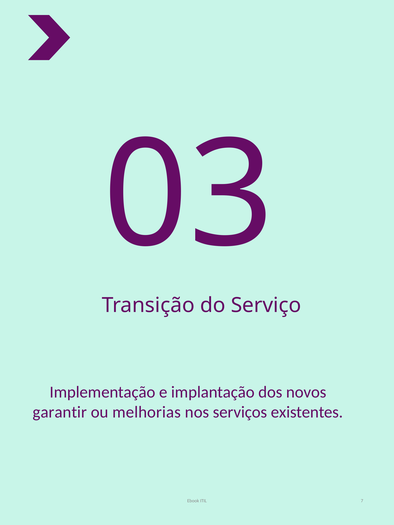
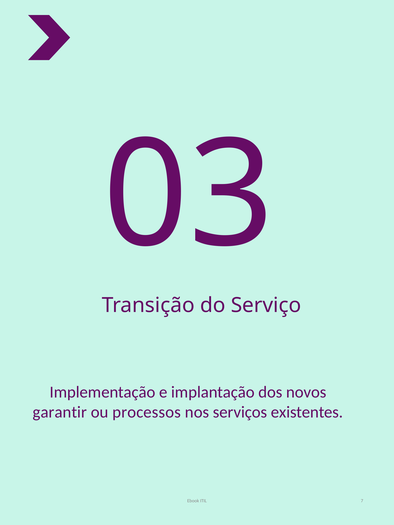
melhorias: melhorias -> processos (147, 412)
